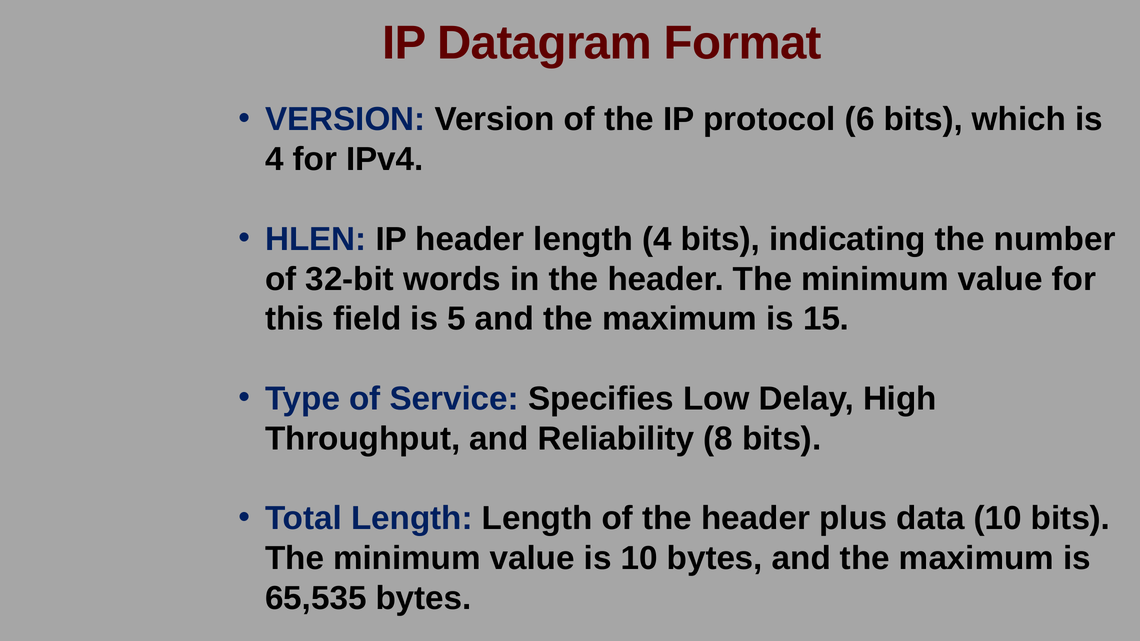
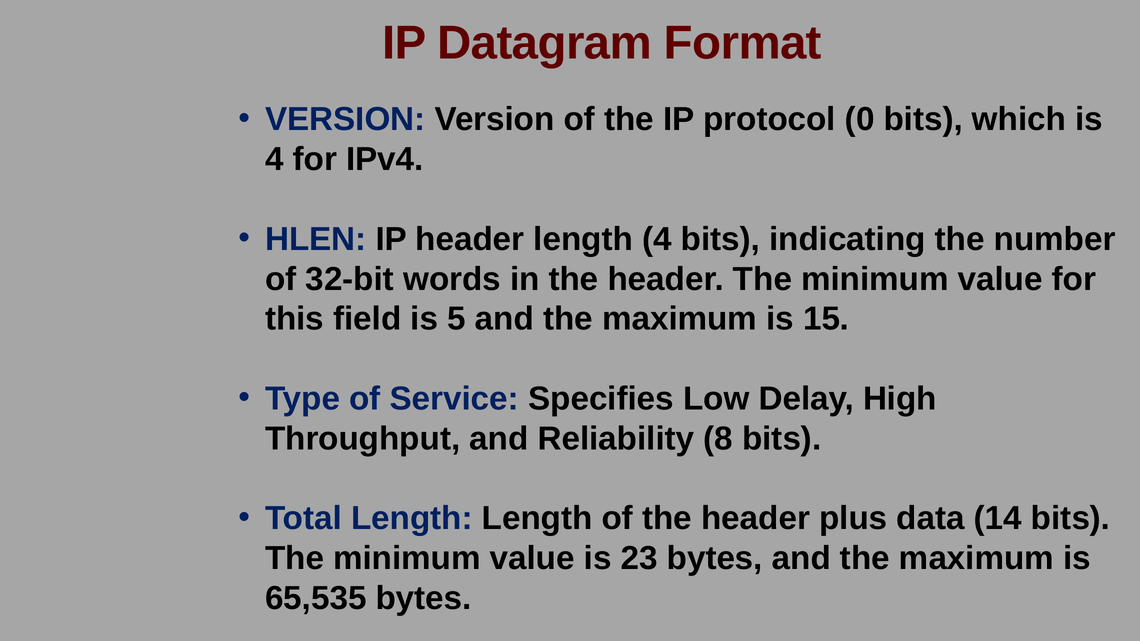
6: 6 -> 0 (860, 119)
data 10: 10 -> 14 (998, 519)
is 10: 10 -> 23 (639, 559)
